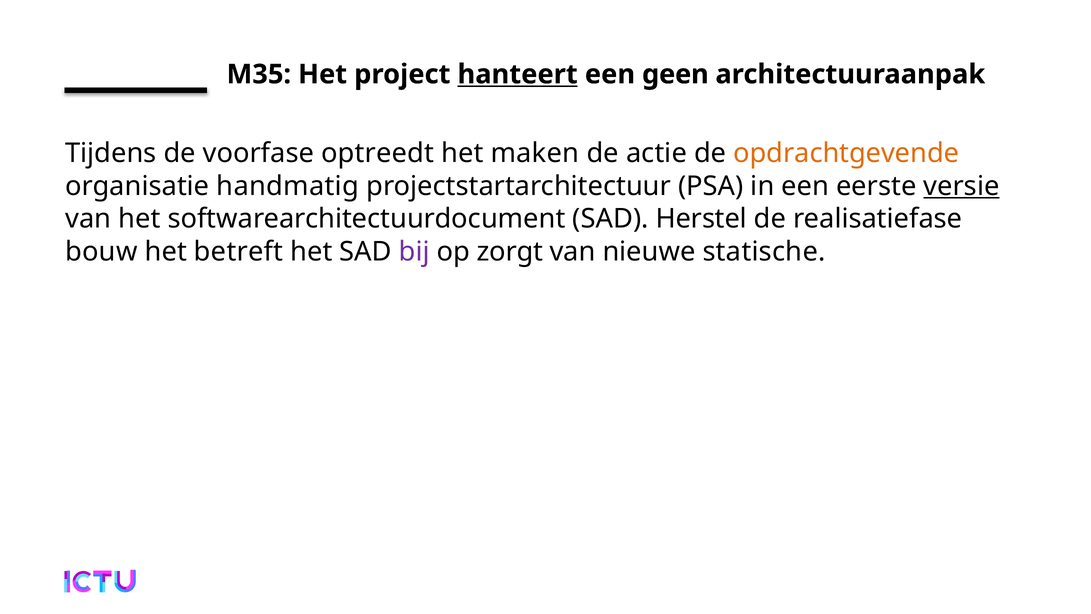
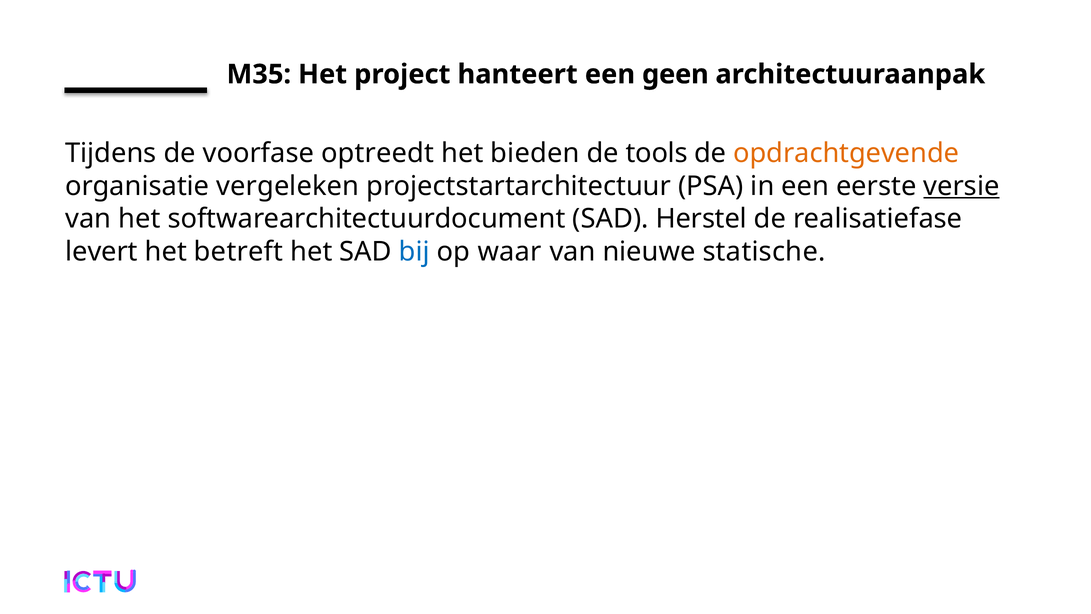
hanteert underline: present -> none (518, 74)
maken: maken -> bieden (535, 153)
actie: actie -> tools (657, 153)
handmatig: handmatig -> vergeleken (288, 186)
bouw: bouw -> levert (102, 251)
bij colour: purple -> blue (414, 251)
zorgt: zorgt -> waar (510, 251)
